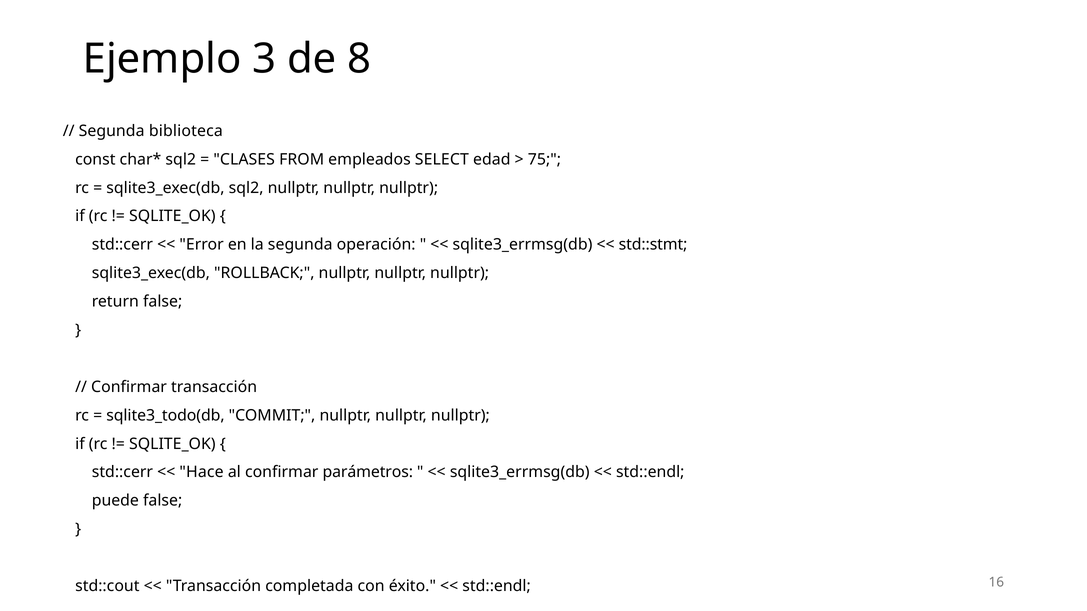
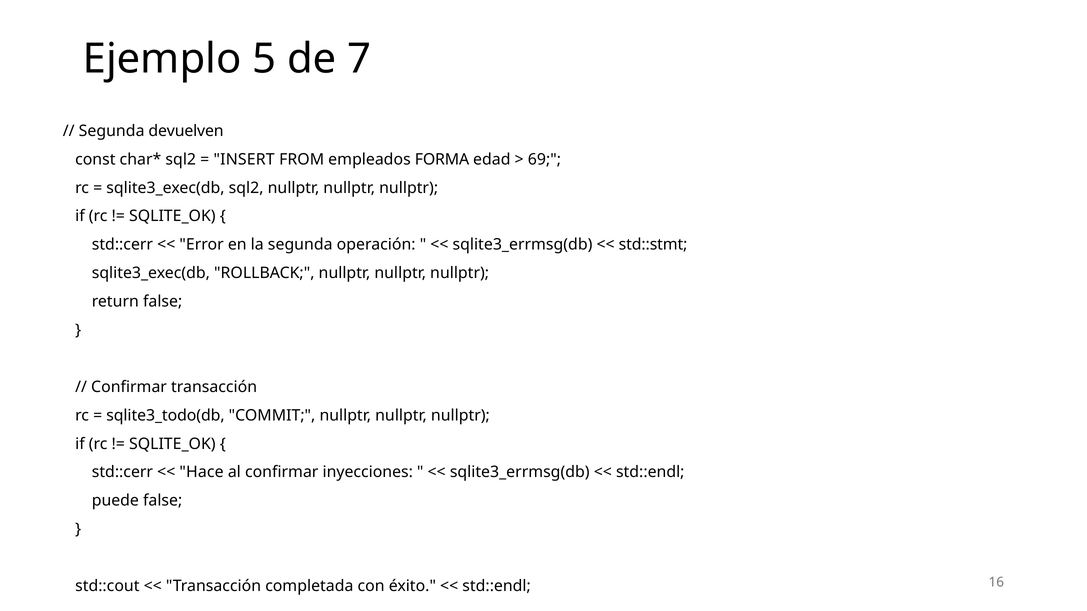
3: 3 -> 5 (264, 59)
8: 8 -> 7 (359, 59)
biblioteca: biblioteca -> devuelven (186, 131)
CLASES: CLASES -> INSERT (244, 159)
SELECT: SELECT -> FORMA (442, 159)
75: 75 -> 69 (544, 159)
parámetros: parámetros -> inyecciones (368, 473)
